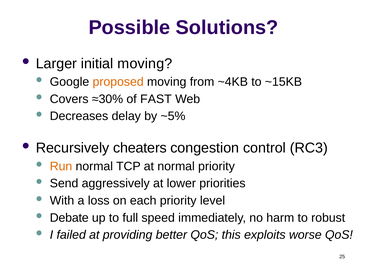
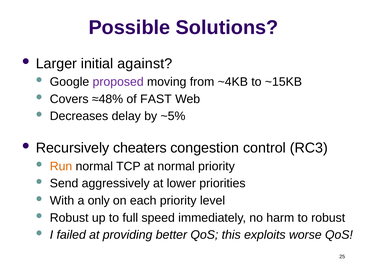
initial moving: moving -> against (145, 63)
proposed colour: orange -> purple (118, 82)
≈30%: ≈30% -> ≈48% (108, 99)
loss: loss -> only (99, 200)
Debate: Debate -> Robust (69, 217)
